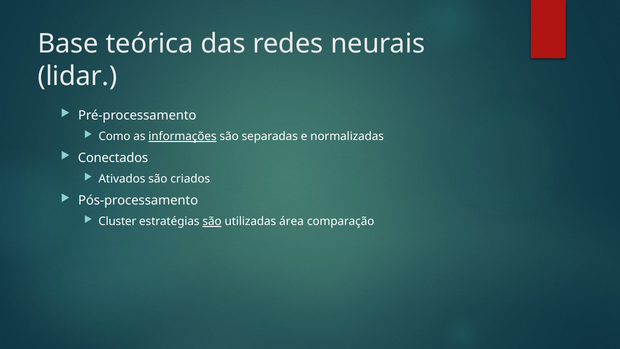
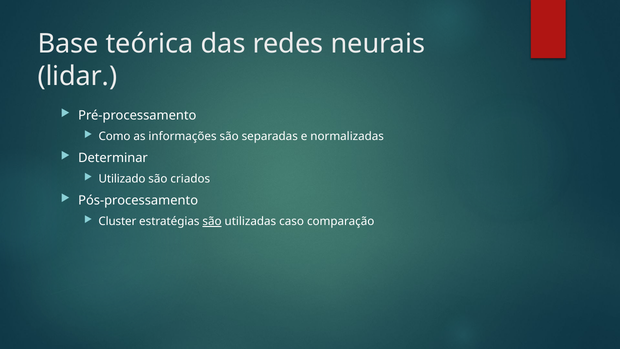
informações underline: present -> none (183, 136)
Conectados: Conectados -> Determinar (113, 158)
Ativados: Ativados -> Utilizado (122, 179)
área: área -> caso (292, 221)
